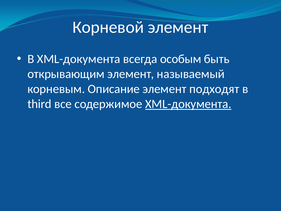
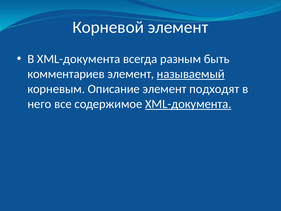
особым: особым -> разным (181, 59)
открывающим: открывающим -> комментариев (66, 74)
называемый underline: none -> present (191, 74)
third: third -> него (39, 104)
